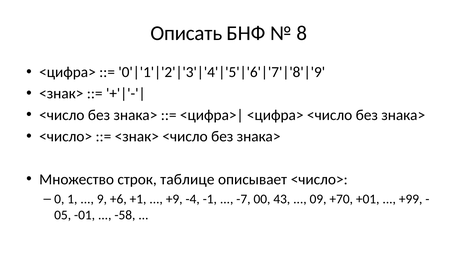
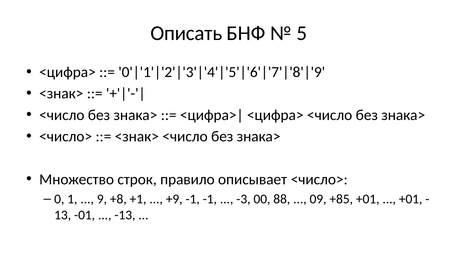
8: 8 -> 5 (302, 33)
таблице: таблице -> правило (187, 179)
+6: +6 -> +8 (118, 199)
+9 -4: -4 -> -1 (193, 199)
-7: -7 -> -3 (243, 199)
43: 43 -> 88 (282, 199)
+70: +70 -> +85 (341, 199)
+99: +99 -> +01 (411, 199)
05: 05 -> 13 (63, 215)
-58: -58 -> -13 (125, 215)
